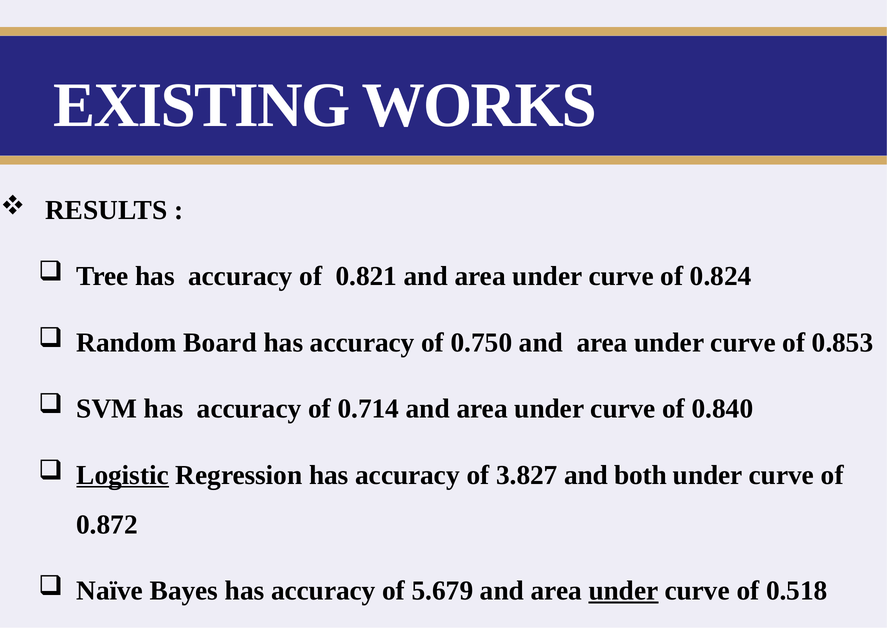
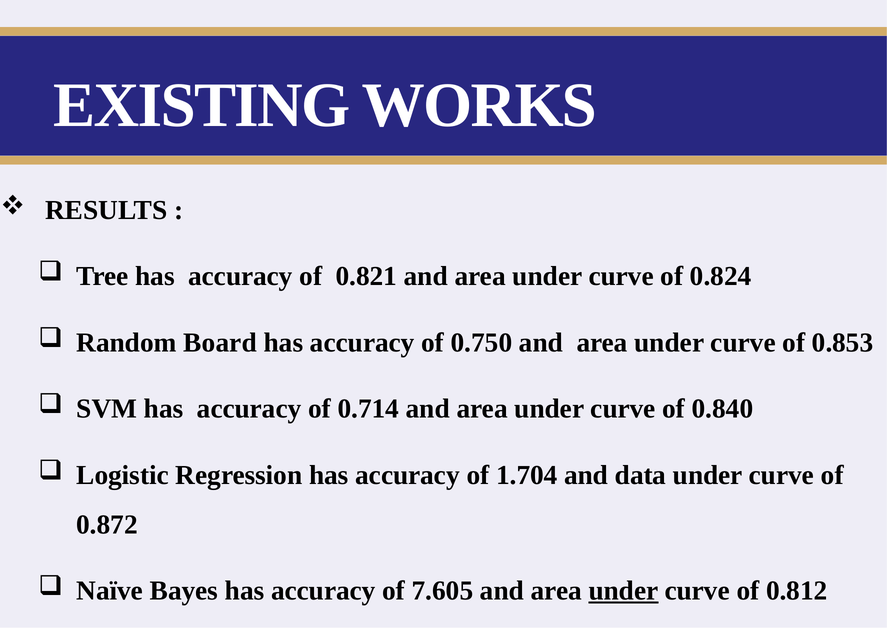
Logistic underline: present -> none (123, 475)
3.827: 3.827 -> 1.704 (527, 475)
both: both -> data (641, 475)
5.679: 5.679 -> 7.605 (443, 590)
0.518: 0.518 -> 0.812 (797, 590)
